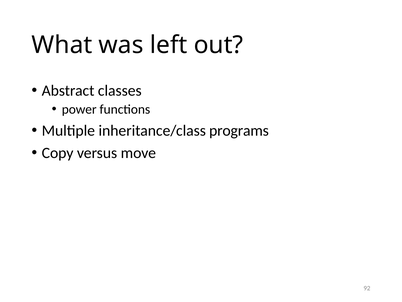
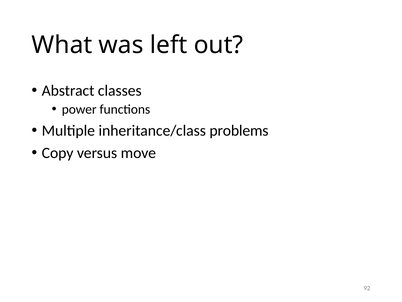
programs: programs -> problems (239, 130)
